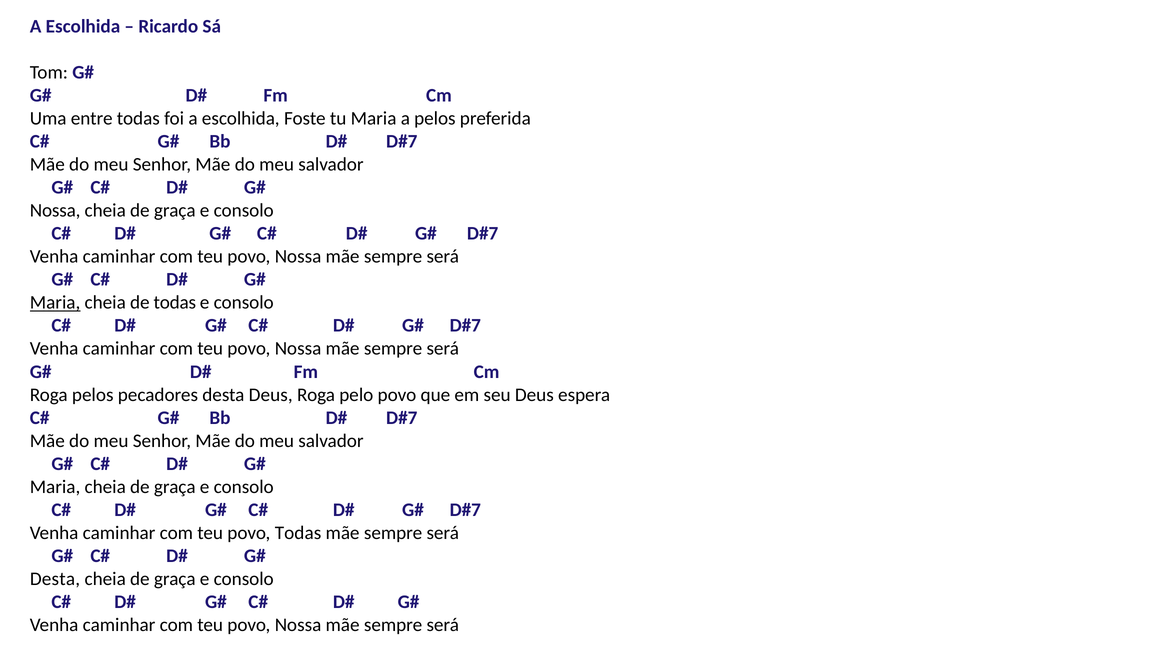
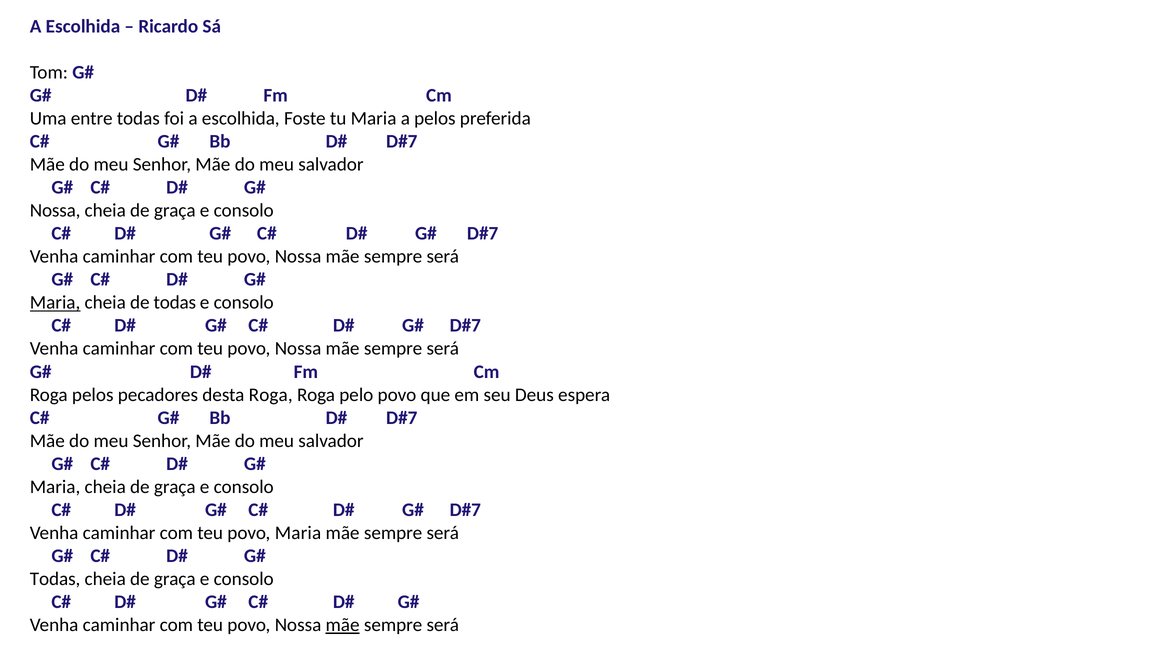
desta Deus: Deus -> Roga (271, 395)
povo Todas: Todas -> Maria (298, 533)
Desta: Desta -> Todas (55, 579)
mãe underline: none -> present (343, 625)
